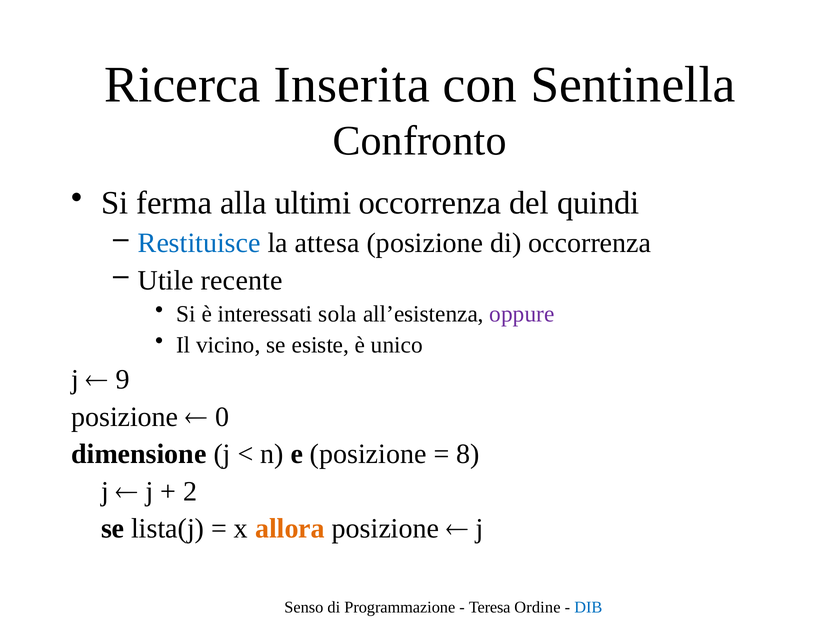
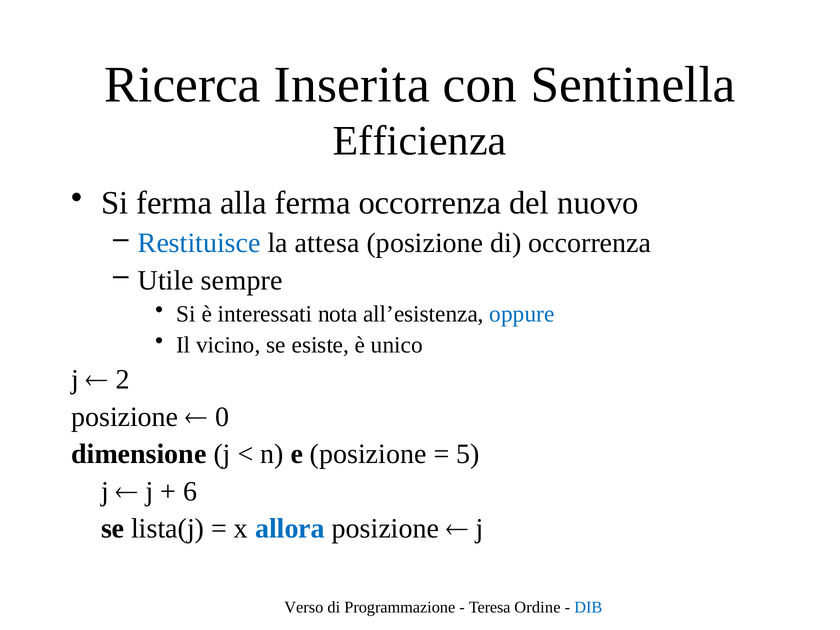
Confronto: Confronto -> Efficienza (420, 141)
alla ultimi: ultimi -> ferma (313, 203)
quindi: quindi -> nuovo (598, 203)
recente: recente -> sempre (242, 280)
sola: sola -> nota (338, 314)
oppure colour: purple -> blue (522, 314)
9: 9 -> 2 (123, 380)
8: 8 -> 5 (468, 454)
2: 2 -> 6 (190, 491)
allora colour: orange -> blue (290, 529)
Senso: Senso -> Verso (304, 607)
